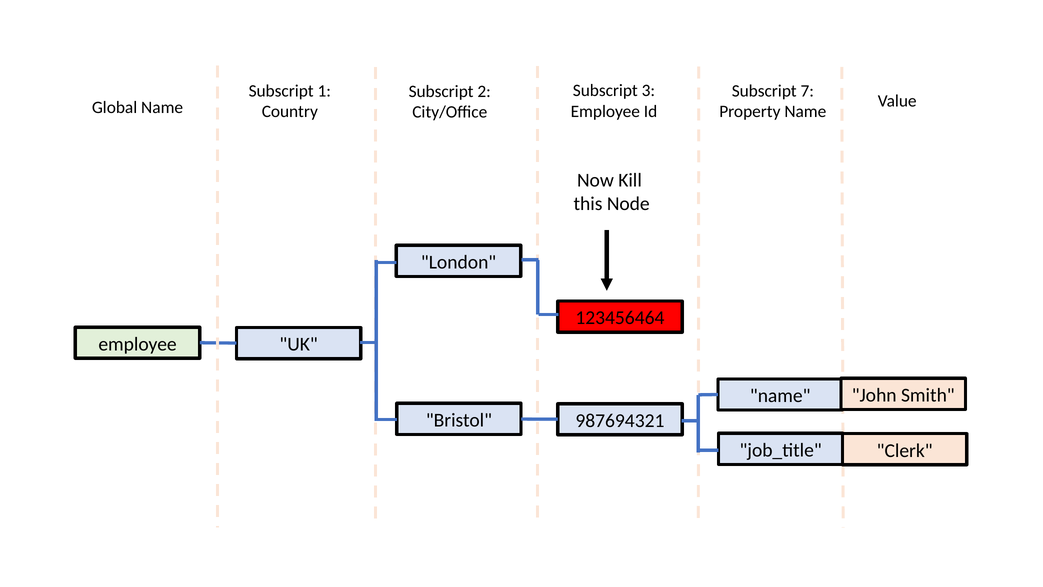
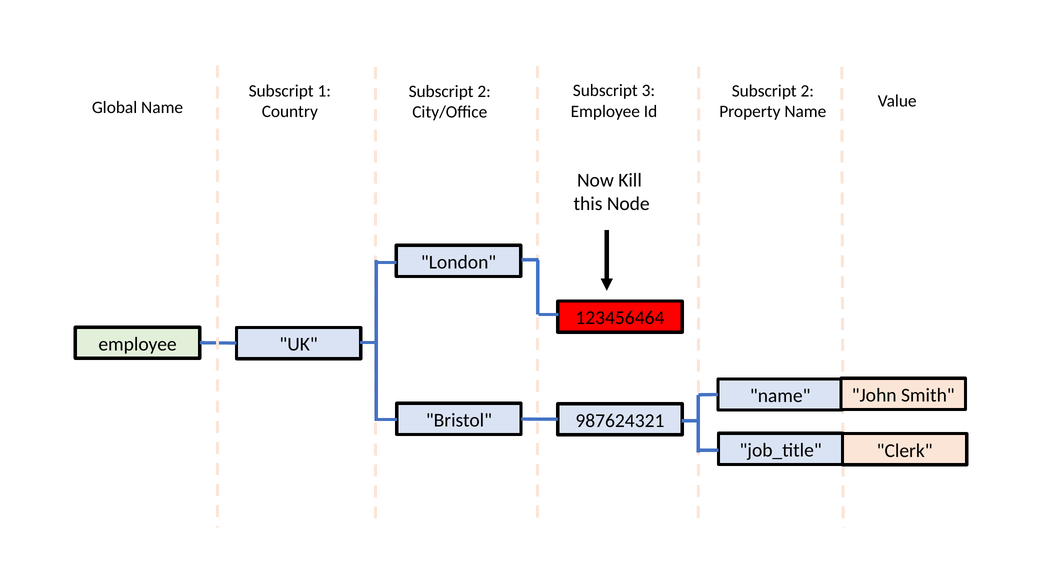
7: 7 -> 2 (807, 91)
987694321: 987694321 -> 987624321 (620, 420)
